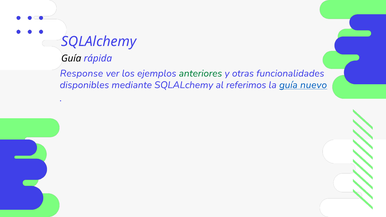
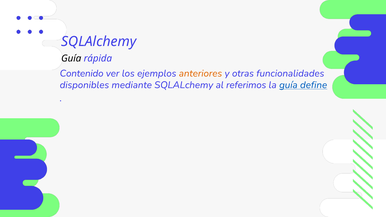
Response: Response -> Contenido (82, 73)
anteriores colour: green -> orange (200, 73)
nuevo: nuevo -> define (314, 85)
